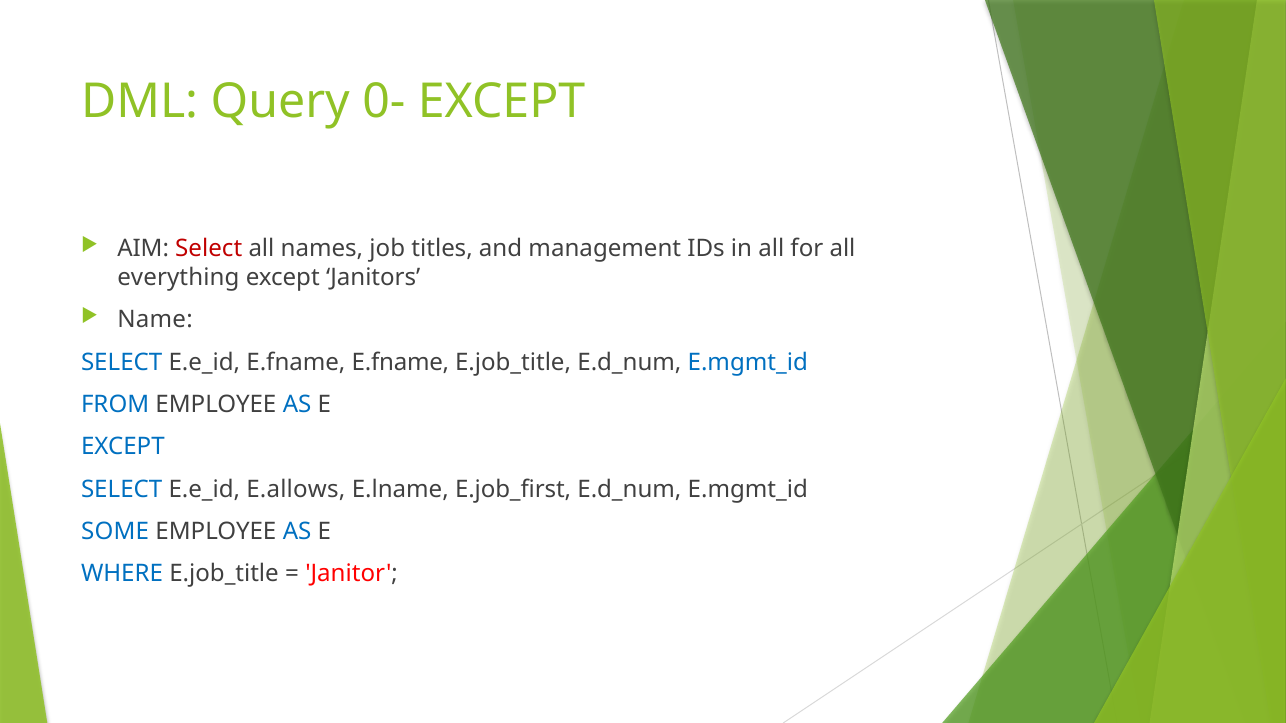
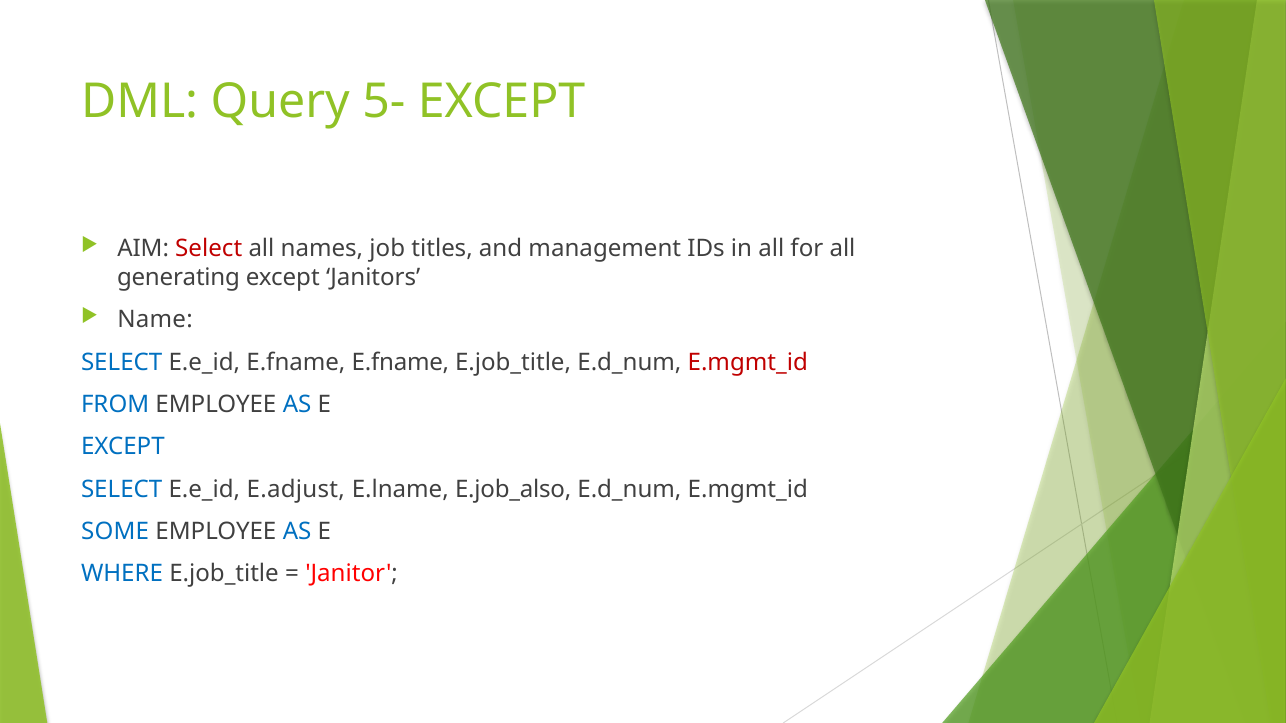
0-: 0- -> 5- (384, 101)
everything: everything -> generating (179, 278)
E.mgmt_id colour: blue -> red (748, 362)
E.allows: E.allows -> E.adjust (296, 490)
E.job_first: E.job_first -> E.job_also (513, 490)
